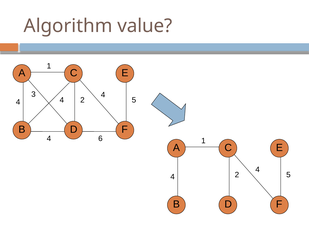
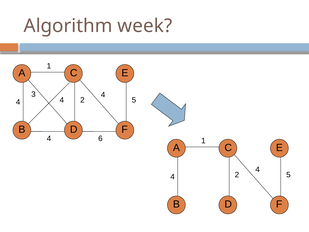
value: value -> week (145, 26)
